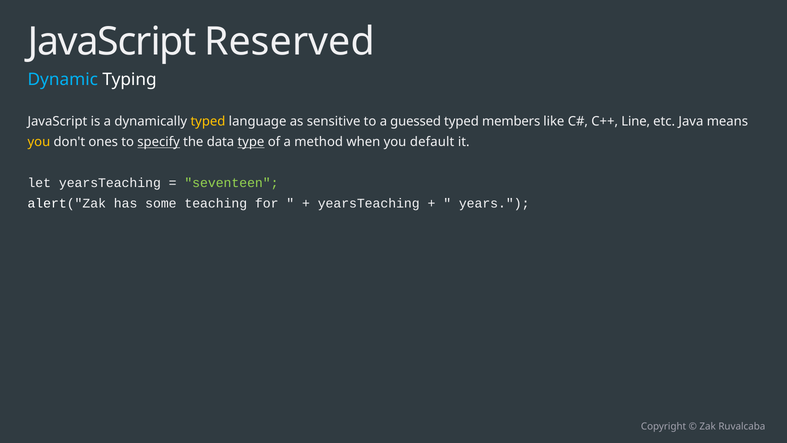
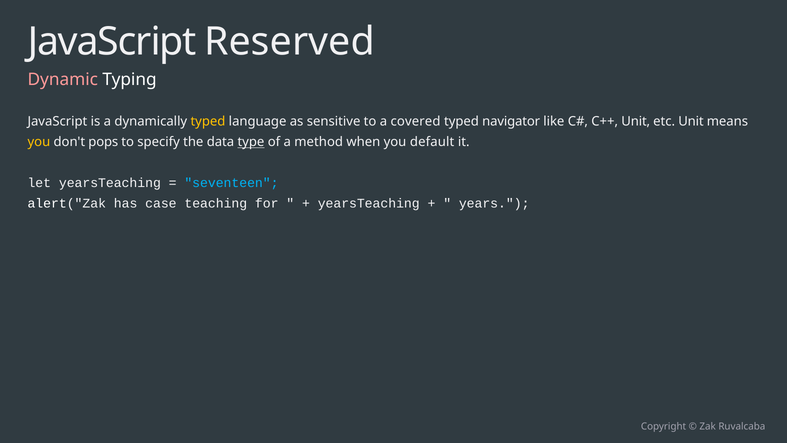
Dynamic colour: light blue -> pink (63, 79)
guessed: guessed -> covered (415, 122)
members: members -> navigator (511, 122)
C++ Line: Line -> Unit (636, 122)
etc Java: Java -> Unit (691, 122)
ones: ones -> pops (103, 142)
specify underline: present -> none (159, 142)
seventeen colour: light green -> light blue (231, 183)
some: some -> case (161, 203)
